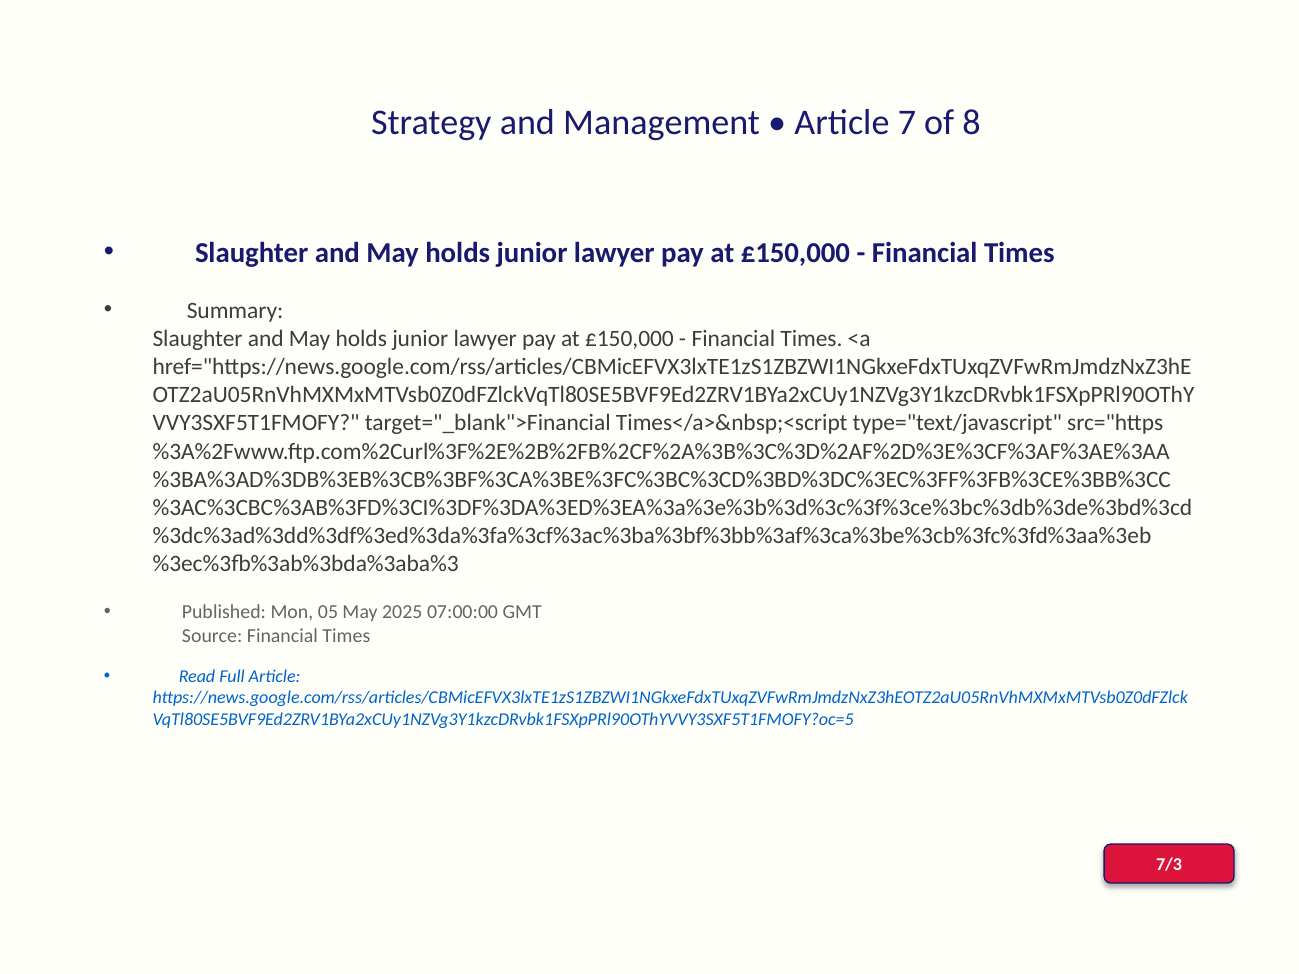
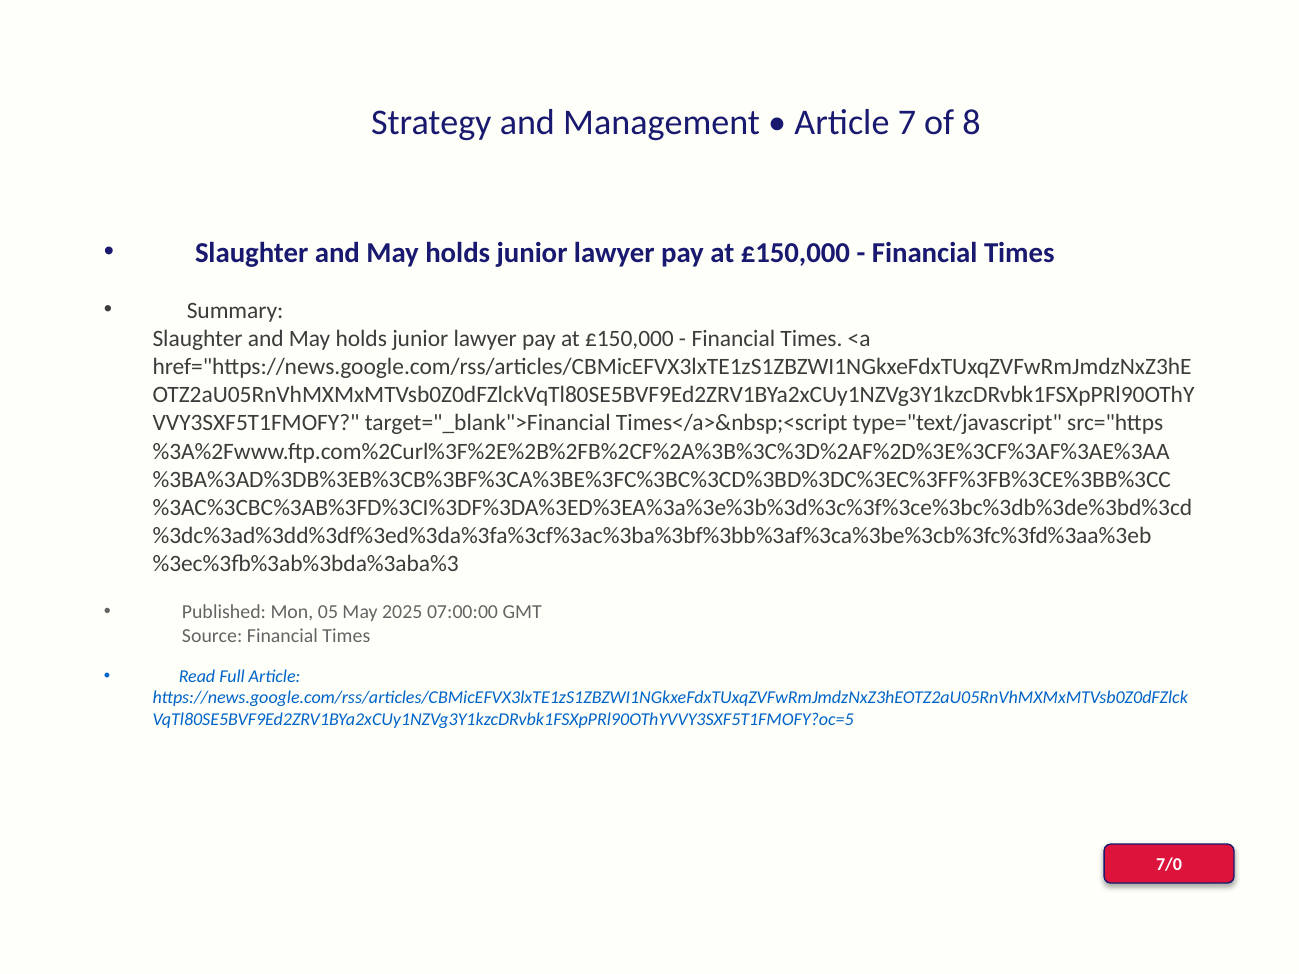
7/3: 7/3 -> 7/0 (1169, 865)
